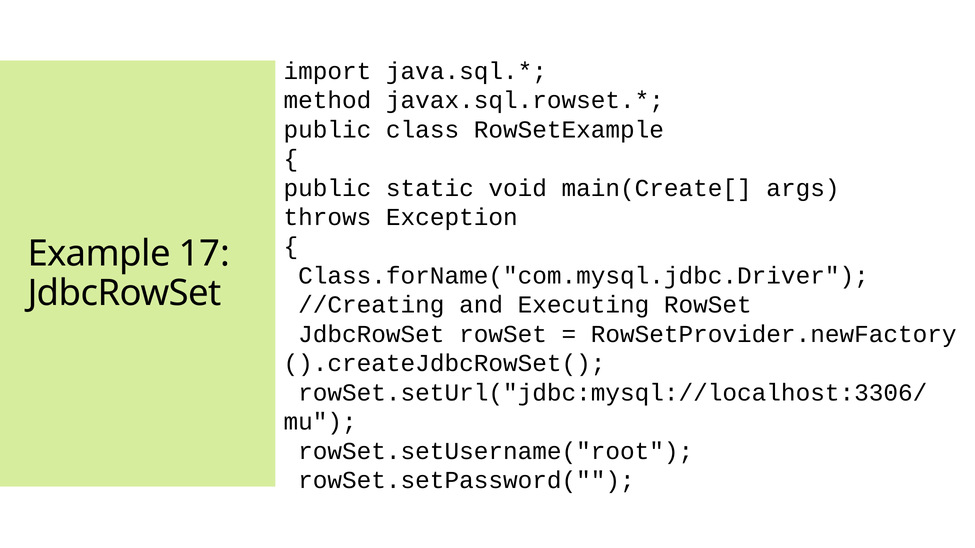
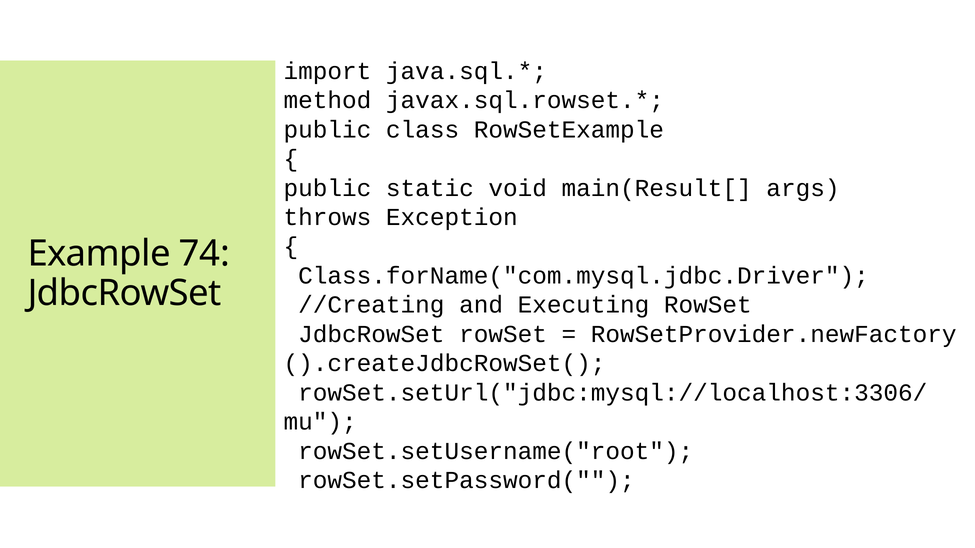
main(Create[: main(Create[ -> main(Result[ (657, 188)
17: 17 -> 74 (204, 254)
